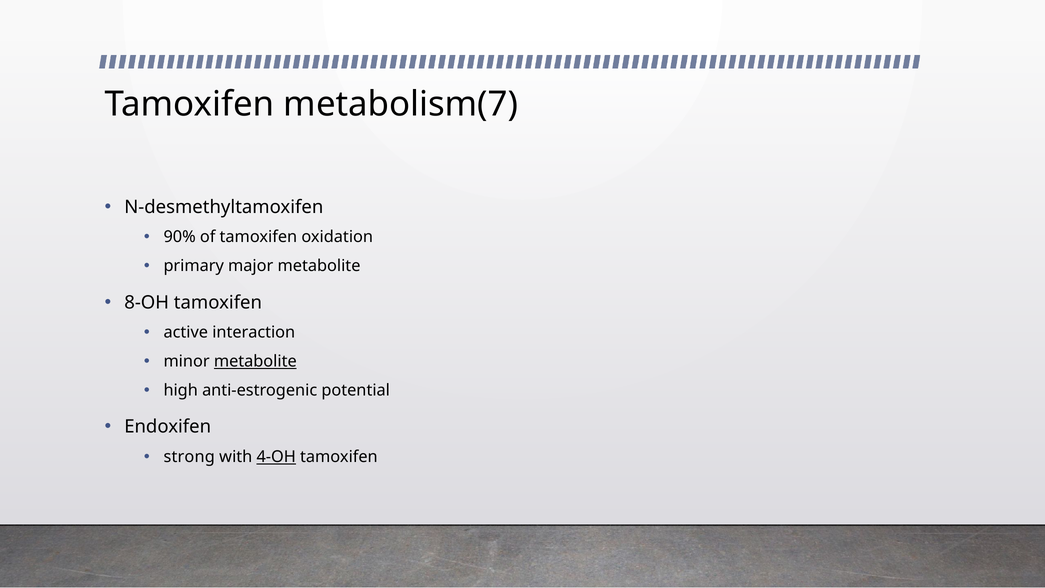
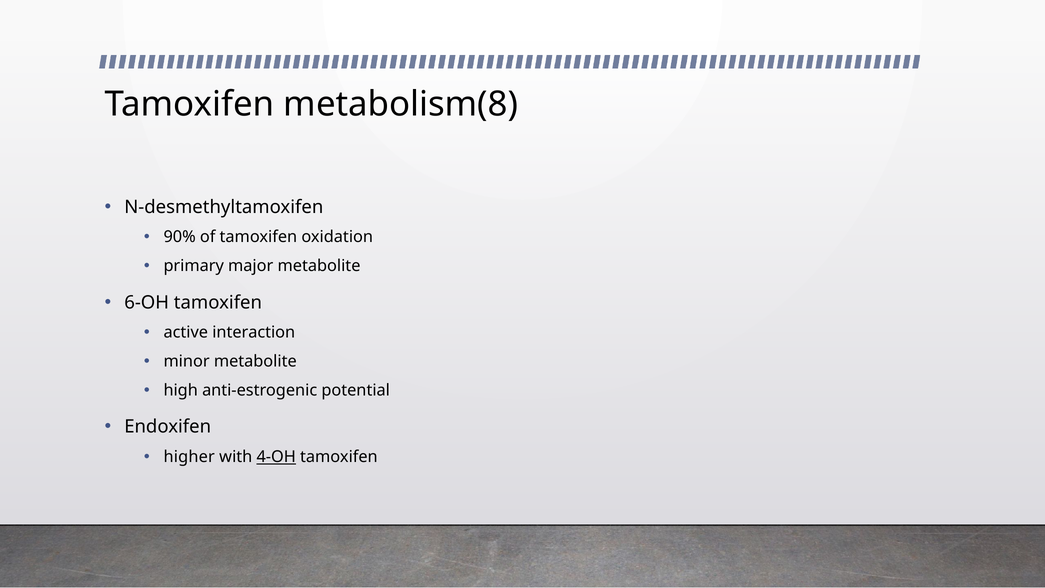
metabolism(7: metabolism(7 -> metabolism(8 (401, 104)
8-OH: 8-OH -> 6-OH (147, 302)
metabolite underline: present -> none (255, 361)
strong: strong -> higher (189, 457)
